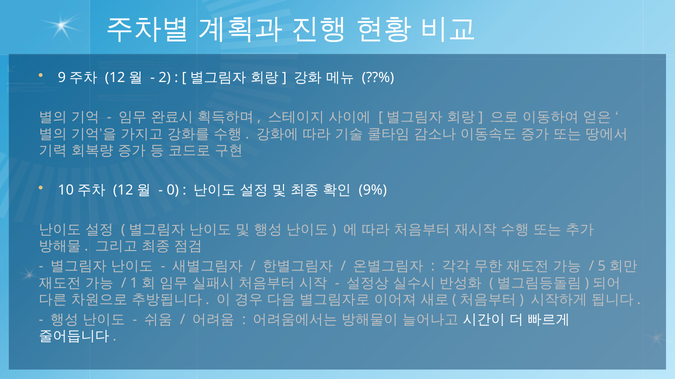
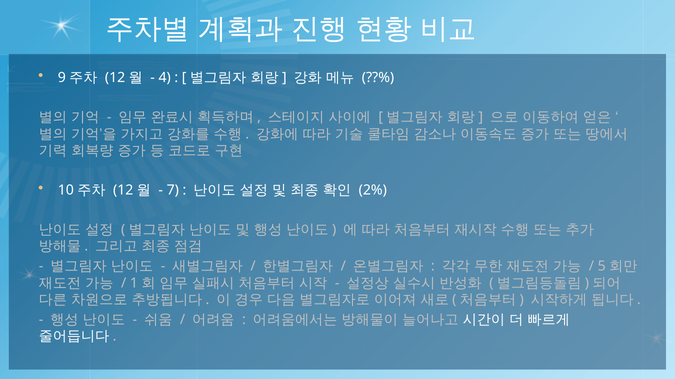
2: 2 -> 4 (165, 78)
0: 0 -> 7 (173, 190)
9%: 9% -> 2% (373, 190)
